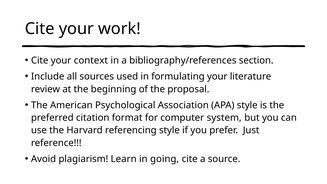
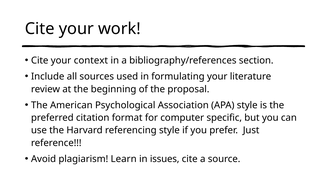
system: system -> specific (224, 118)
going: going -> issues (165, 159)
